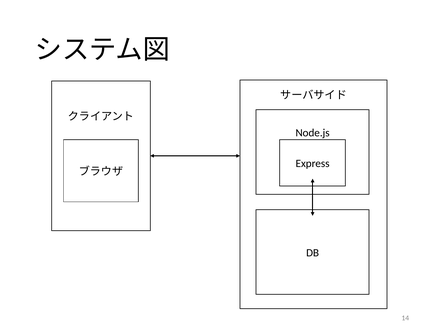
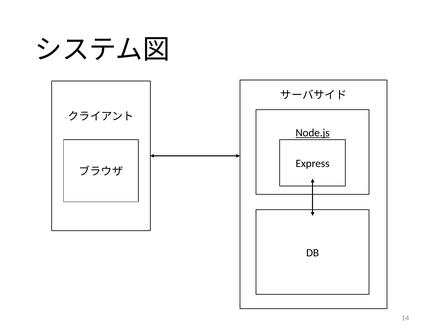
Node.js underline: none -> present (313, 133)
